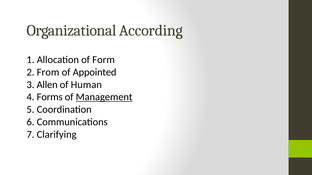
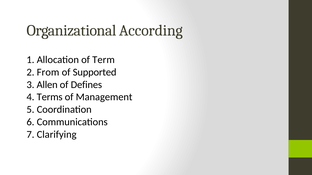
Form: Form -> Term (104, 60)
Appointed: Appointed -> Supported (95, 72)
Human: Human -> Defines (86, 85)
Forms: Forms -> Terms (50, 97)
Management underline: present -> none (104, 97)
